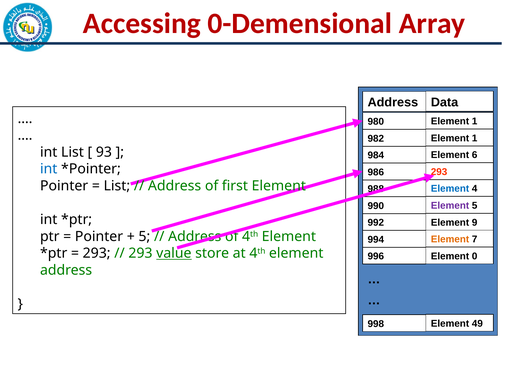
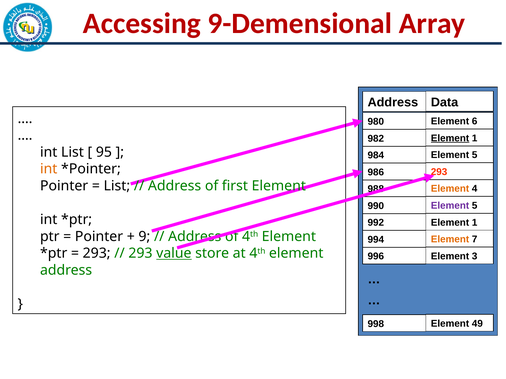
0-Demensional: 0-Demensional -> 9-Demensional (300, 23)
980 Element 1: 1 -> 6 (475, 122)
Element underline: none -> present (450, 138)
93: 93 -> 95 (104, 152)
984 Element 6: 6 -> 5 (475, 155)
int colour: blue -> orange (49, 169)
Element colour: blue -> orange (450, 189)
9: 9 -> 1 (475, 223)
5: 5 -> 9 (144, 237)
996 Element 0: 0 -> 3 (475, 256)
